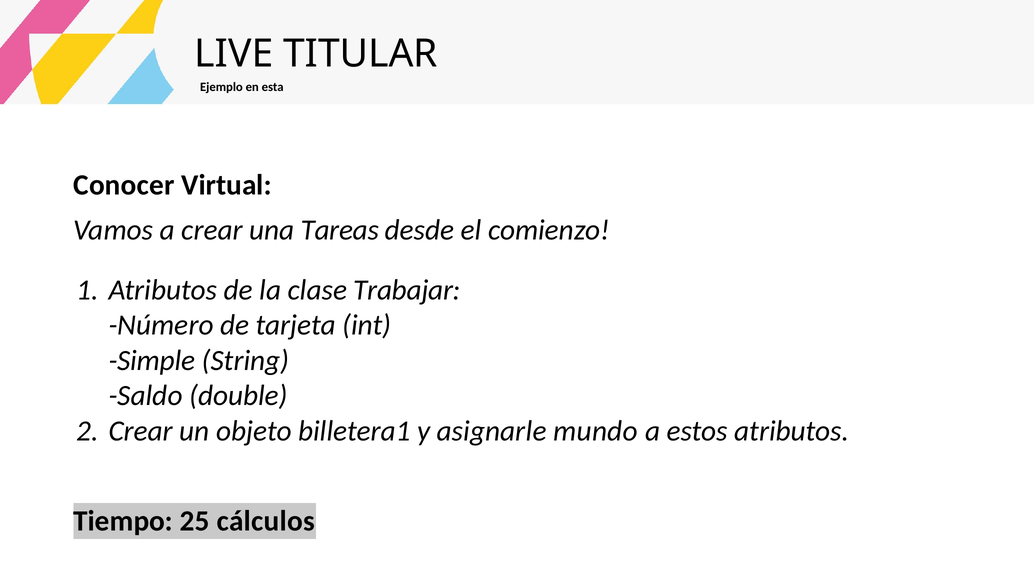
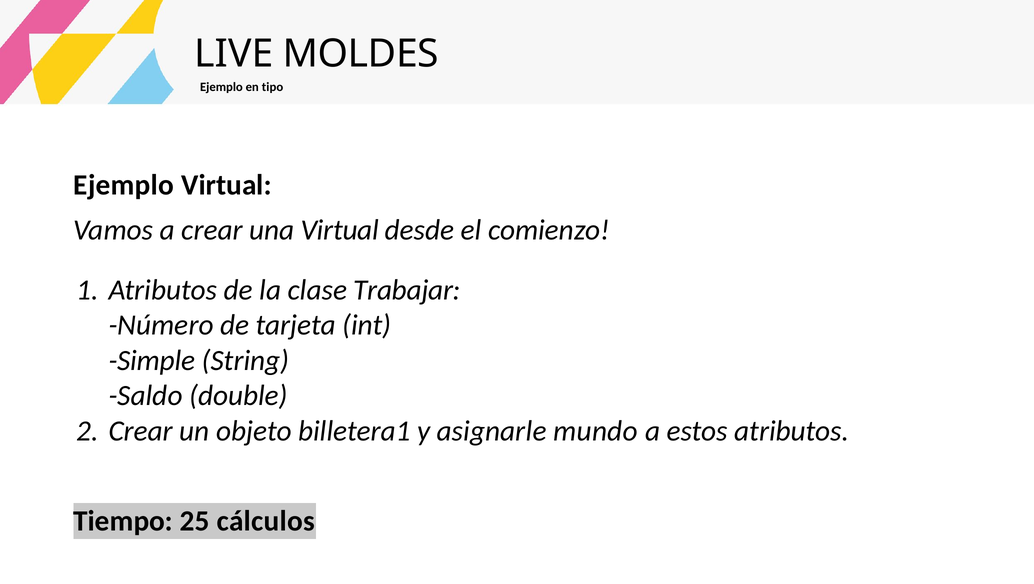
TITULAR: TITULAR -> MOLDES (361, 54)
esta: esta -> tipo (273, 87)
Conocer: Conocer -> Ejemplo (124, 185)
una Tareas: Tareas -> Virtual (340, 230)
